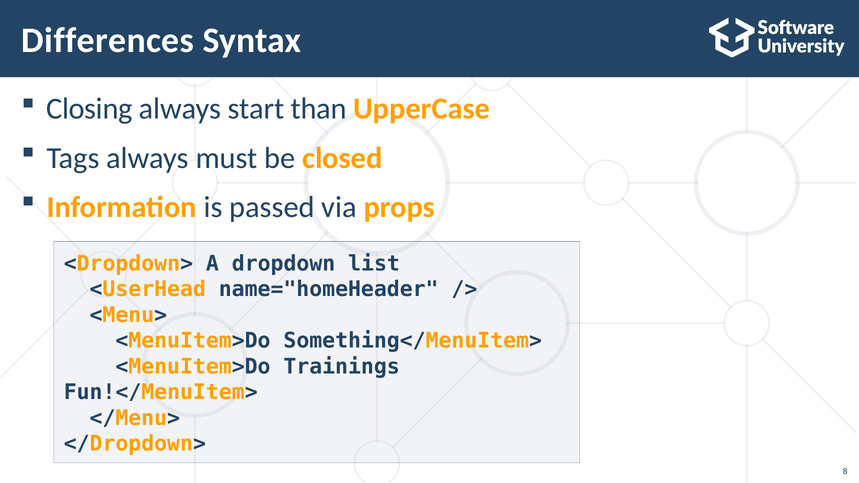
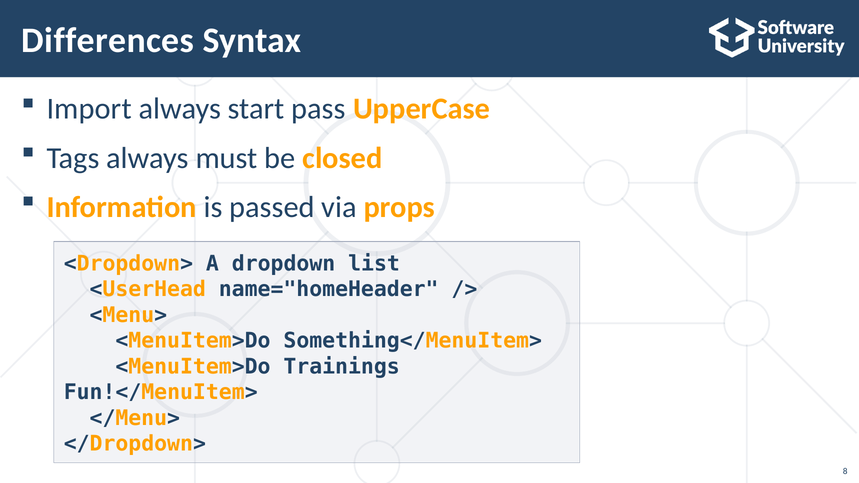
Closing: Closing -> Import (89, 109)
than: than -> pass (319, 109)
